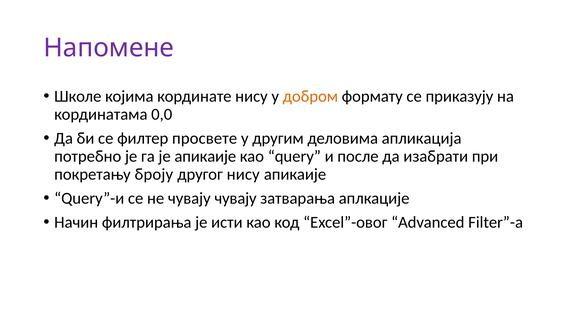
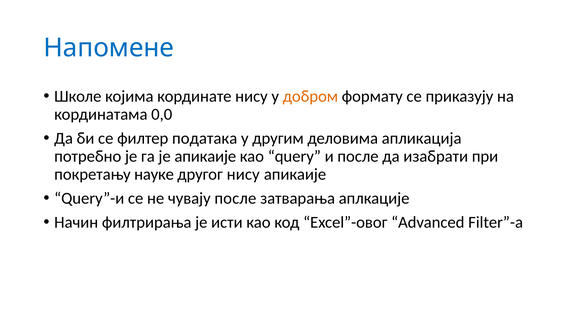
Напомене colour: purple -> blue (109, 48)
просвете: просвете -> података (205, 138)
броју: броју -> науке (154, 174)
чувају чувају: чувају -> после (235, 198)
